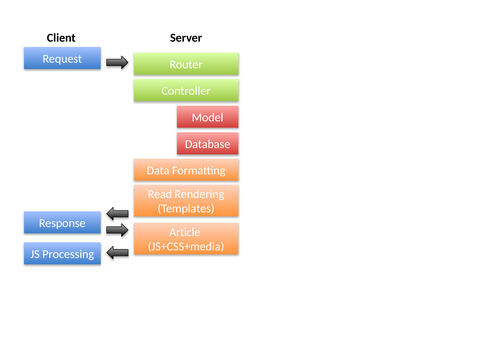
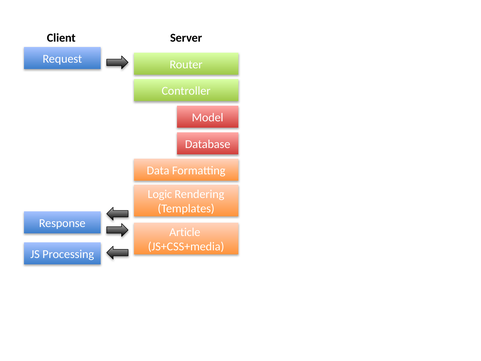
Read: Read -> Logic (160, 194)
